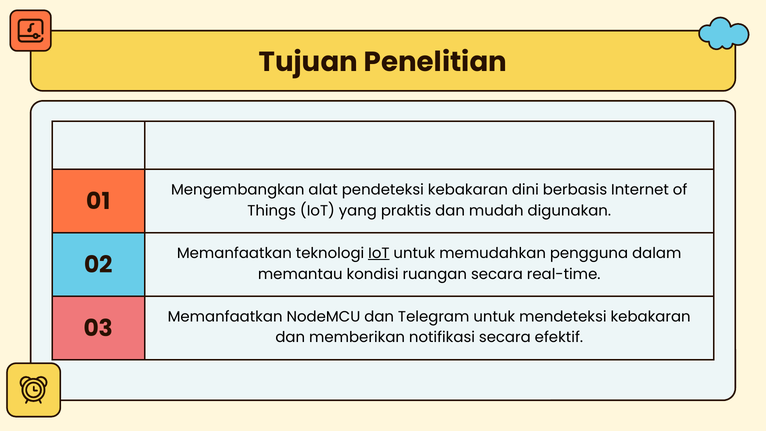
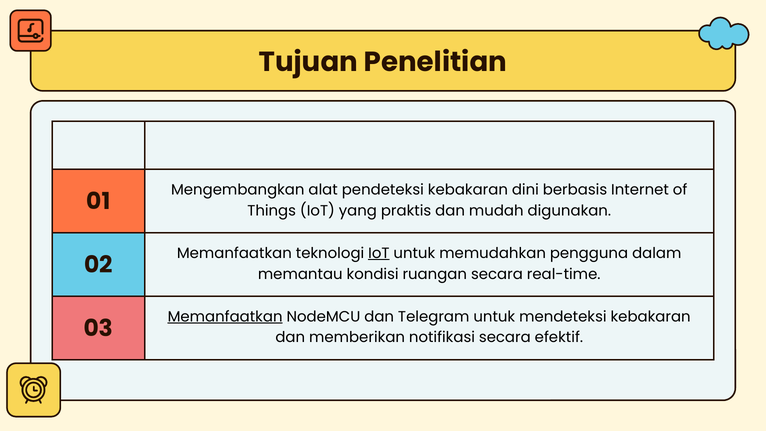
Memanfaatkan underline: none -> present (225, 317)
